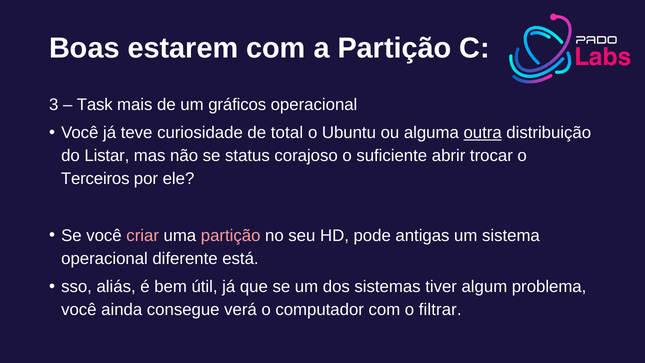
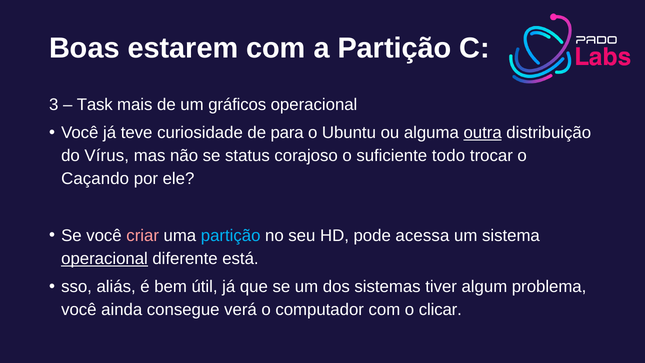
total: total -> para (287, 133)
Listar: Listar -> Vírus (107, 156)
abrir: abrir -> todo (449, 156)
Terceiros: Terceiros -> Caçando (95, 179)
partição colour: pink -> light blue (231, 235)
antigas: antigas -> acessa (422, 235)
operacional underline: none -> present (105, 258)
filtrar: filtrar -> clicar (440, 310)
